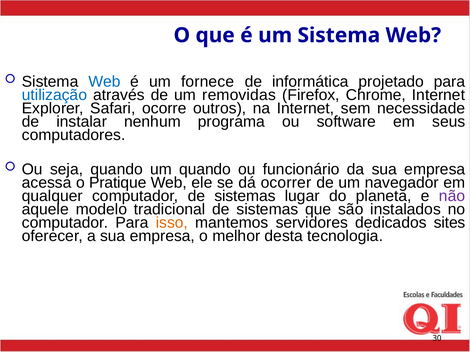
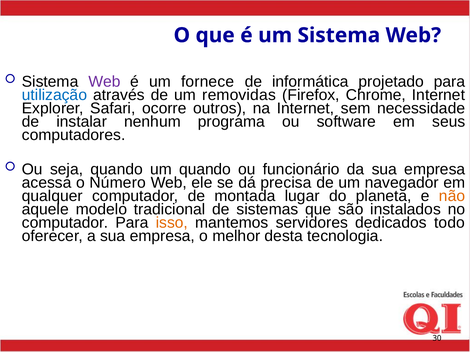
Web colour: blue -> purple (104, 82)
Pratique: Pratique -> Número (118, 183)
ocorrer: ocorrer -> precisa (286, 183)
computador de sistemas: sistemas -> montada (245, 196)
não colour: purple -> orange (452, 196)
sites: sites -> todo (449, 223)
